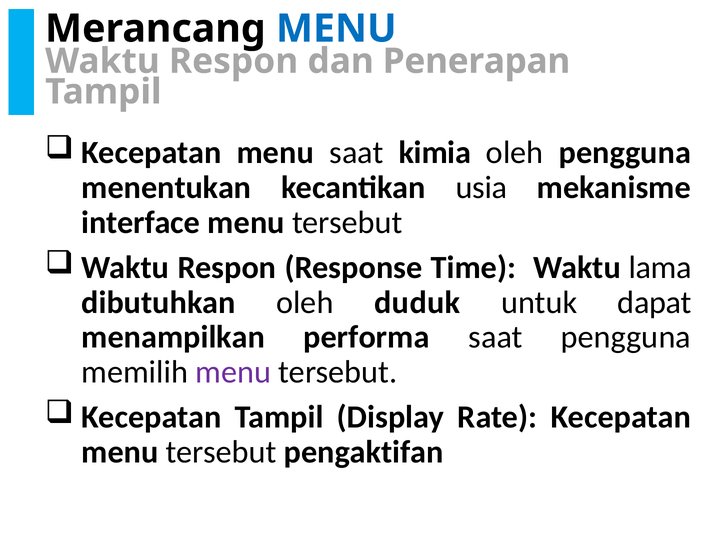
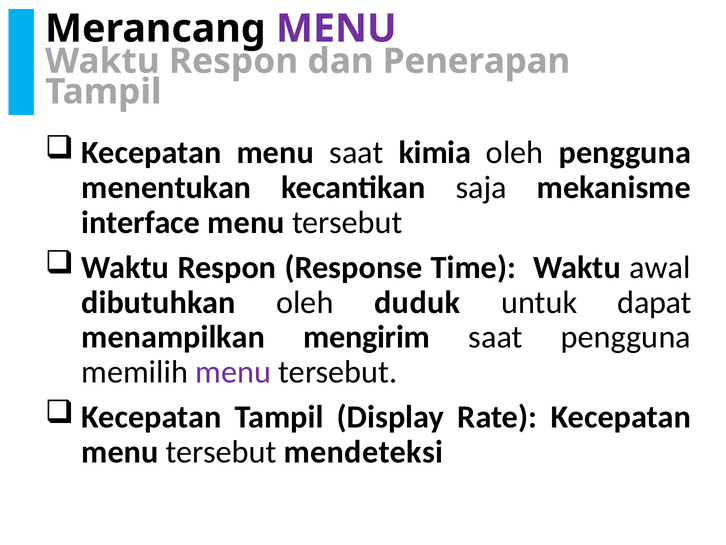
MENU colour: blue -> purple (336, 29)
usia: usia -> saja (481, 187)
lama: lama -> awal (660, 267)
performa: performa -> mengirim (367, 337)
pengaktifan: pengaktifan -> mendeteksi (364, 452)
